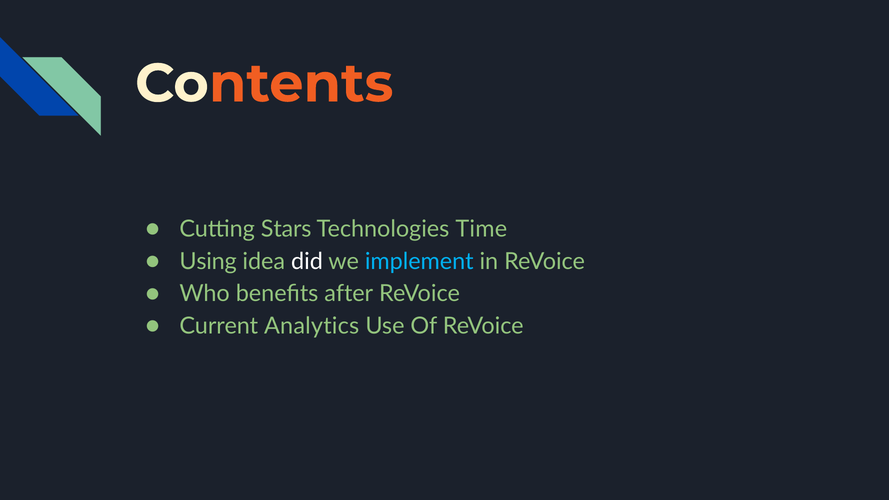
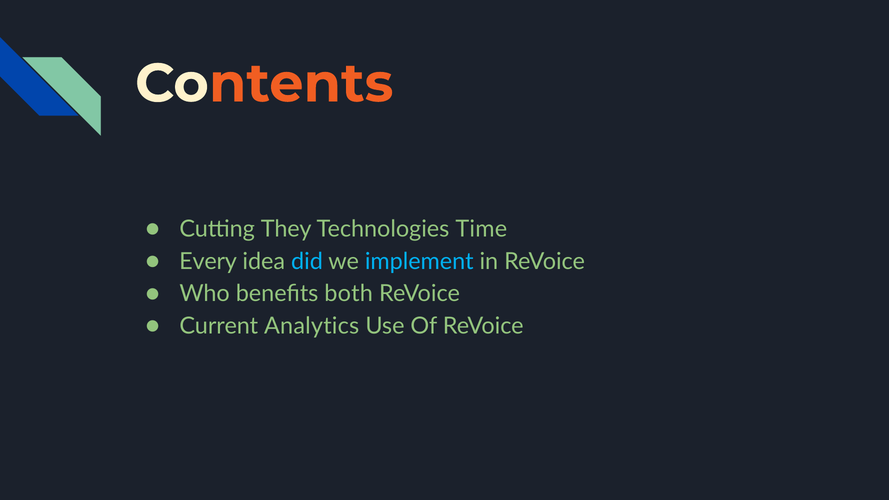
Stars: Stars -> They (286, 229)
Using: Using -> Every (208, 261)
did colour: white -> light blue (307, 261)
after: after -> both (349, 294)
